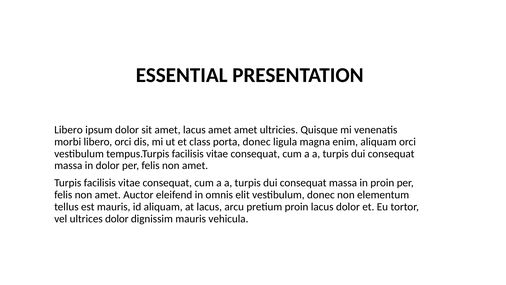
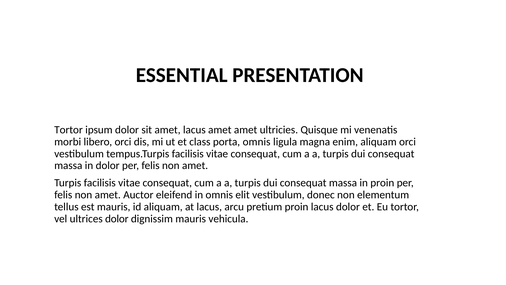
Libero: Libero -> Tortor (69, 130)
porta donec: donec -> omnis (257, 142)
